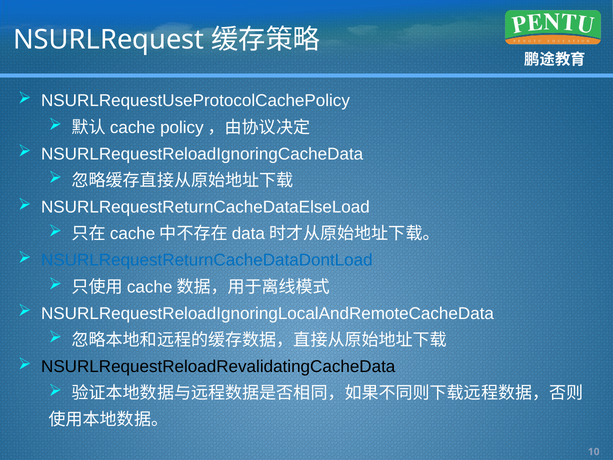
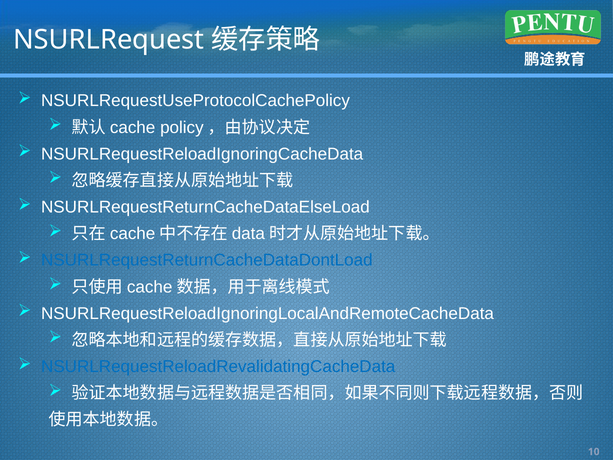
NSURLRequestReloadRevalidatingCacheData colour: black -> blue (218, 366)
